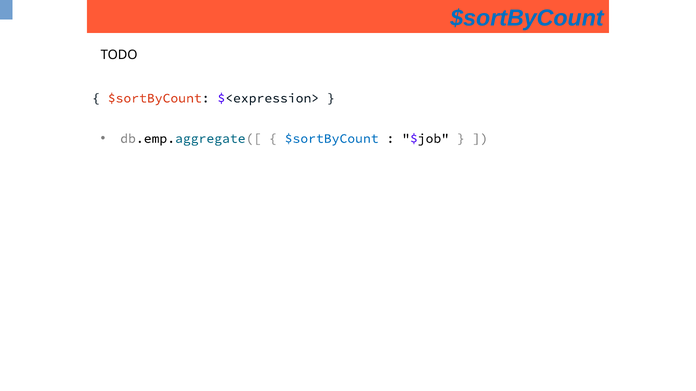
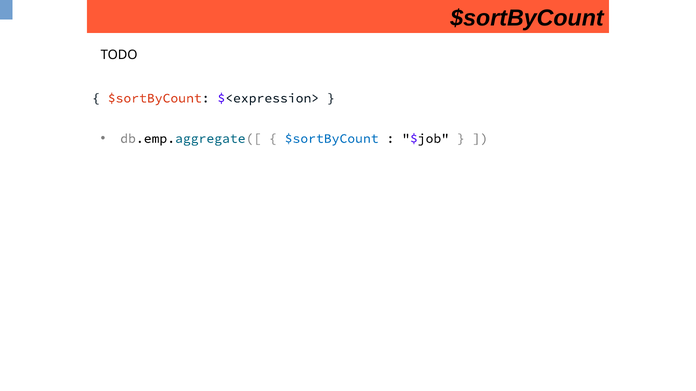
$sortByCount colour: blue -> black (527, 18)
